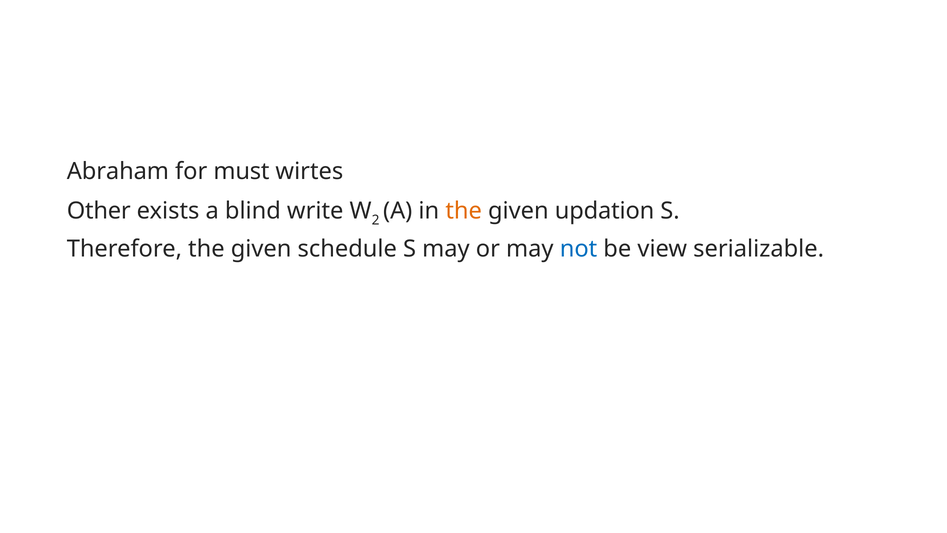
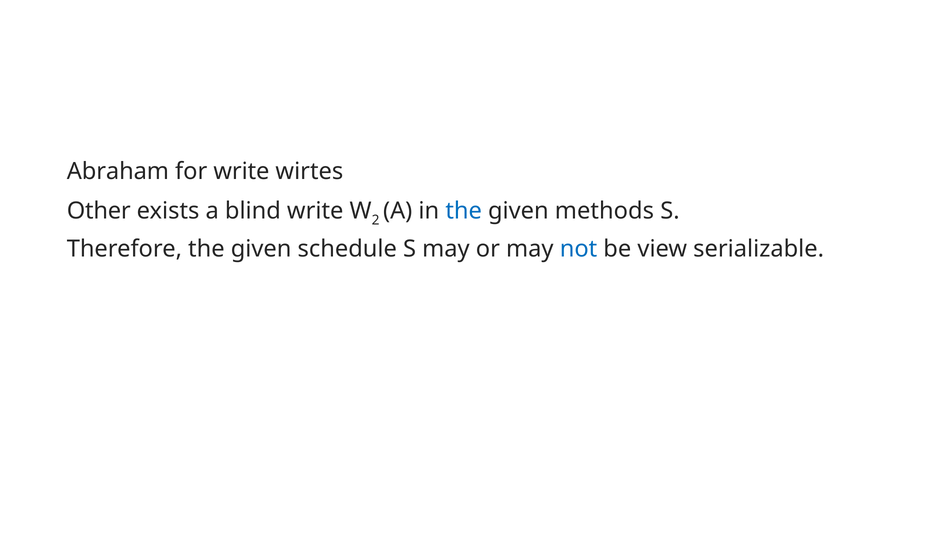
for must: must -> write (241, 171)
the colour: orange -> blue (464, 211)
updation: updation -> methods (604, 211)
